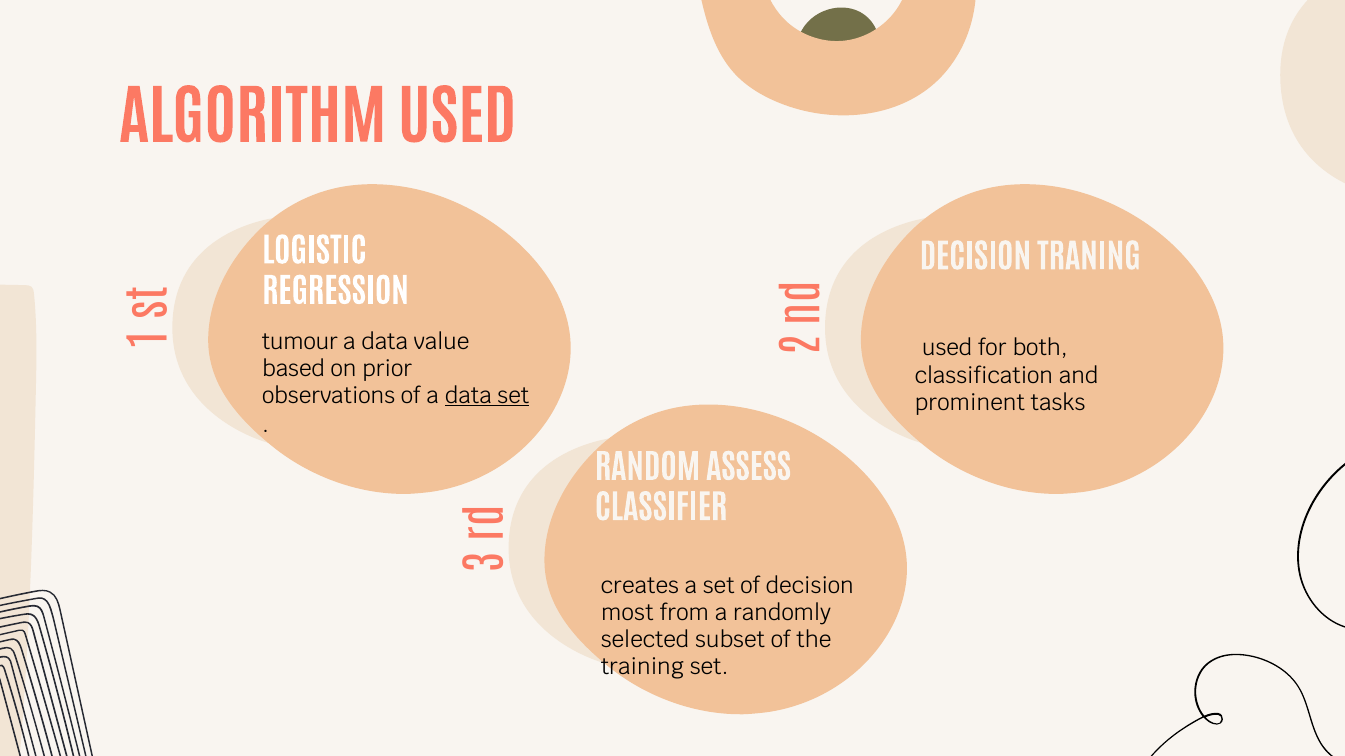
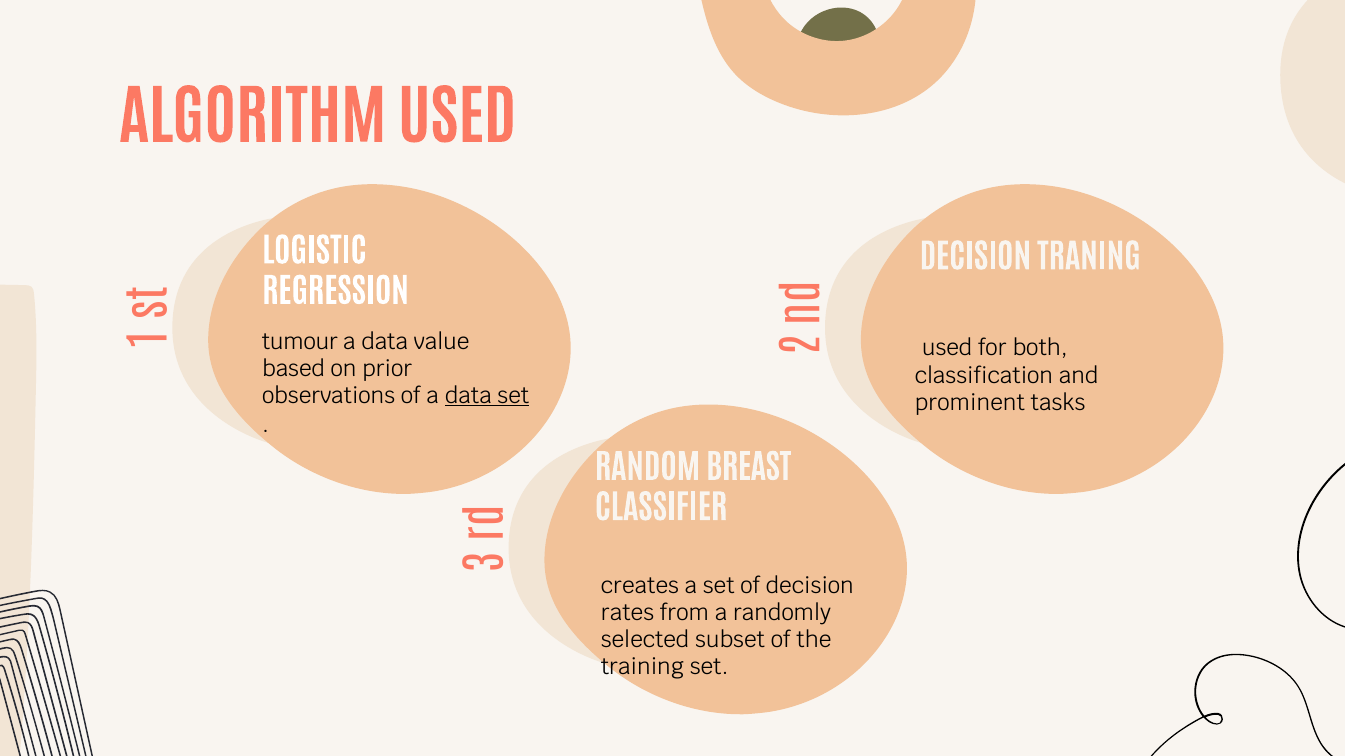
ASSESS: ASSESS -> BREAST (749, 469)
most: most -> rates (628, 614)
